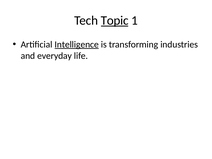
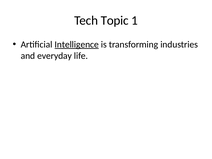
Topic underline: present -> none (115, 21)
